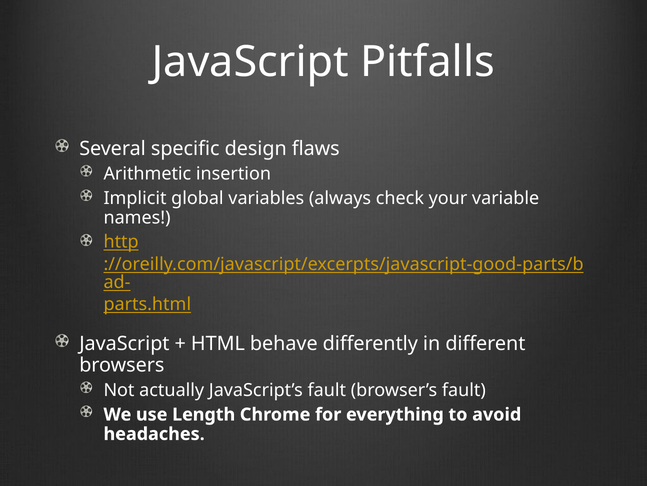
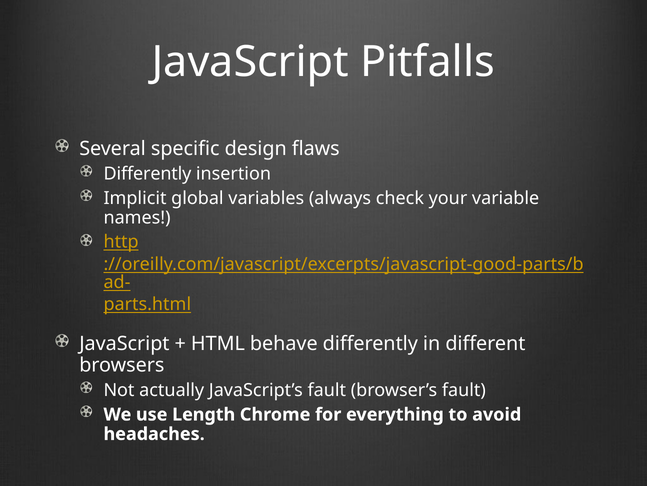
Arithmetic: Arithmetic -> Differently (147, 174)
